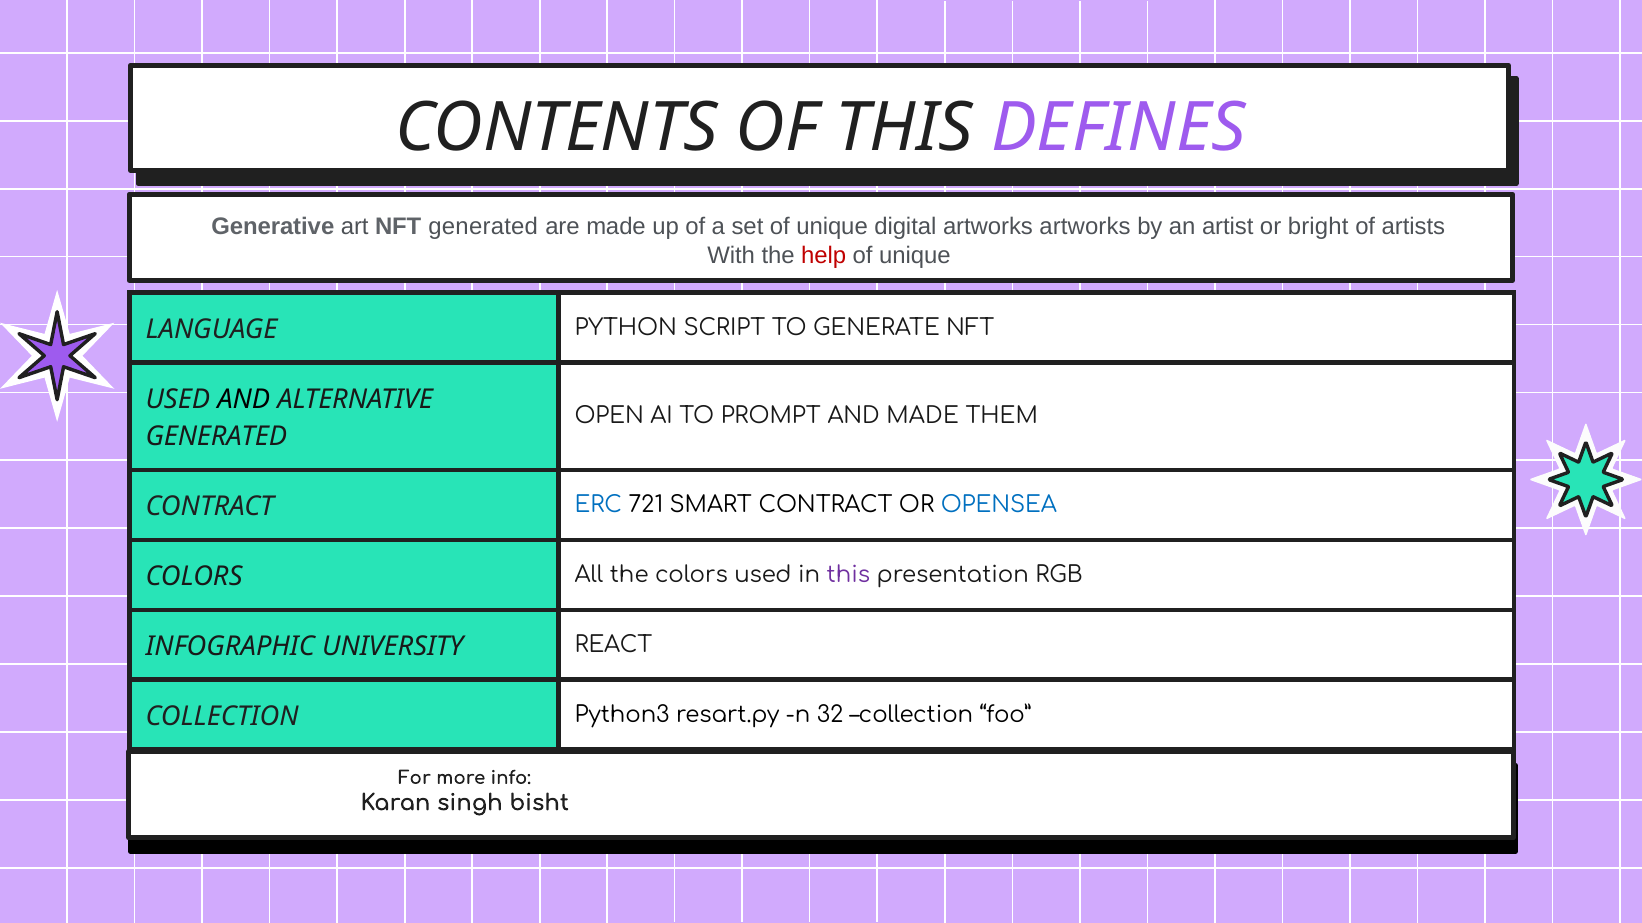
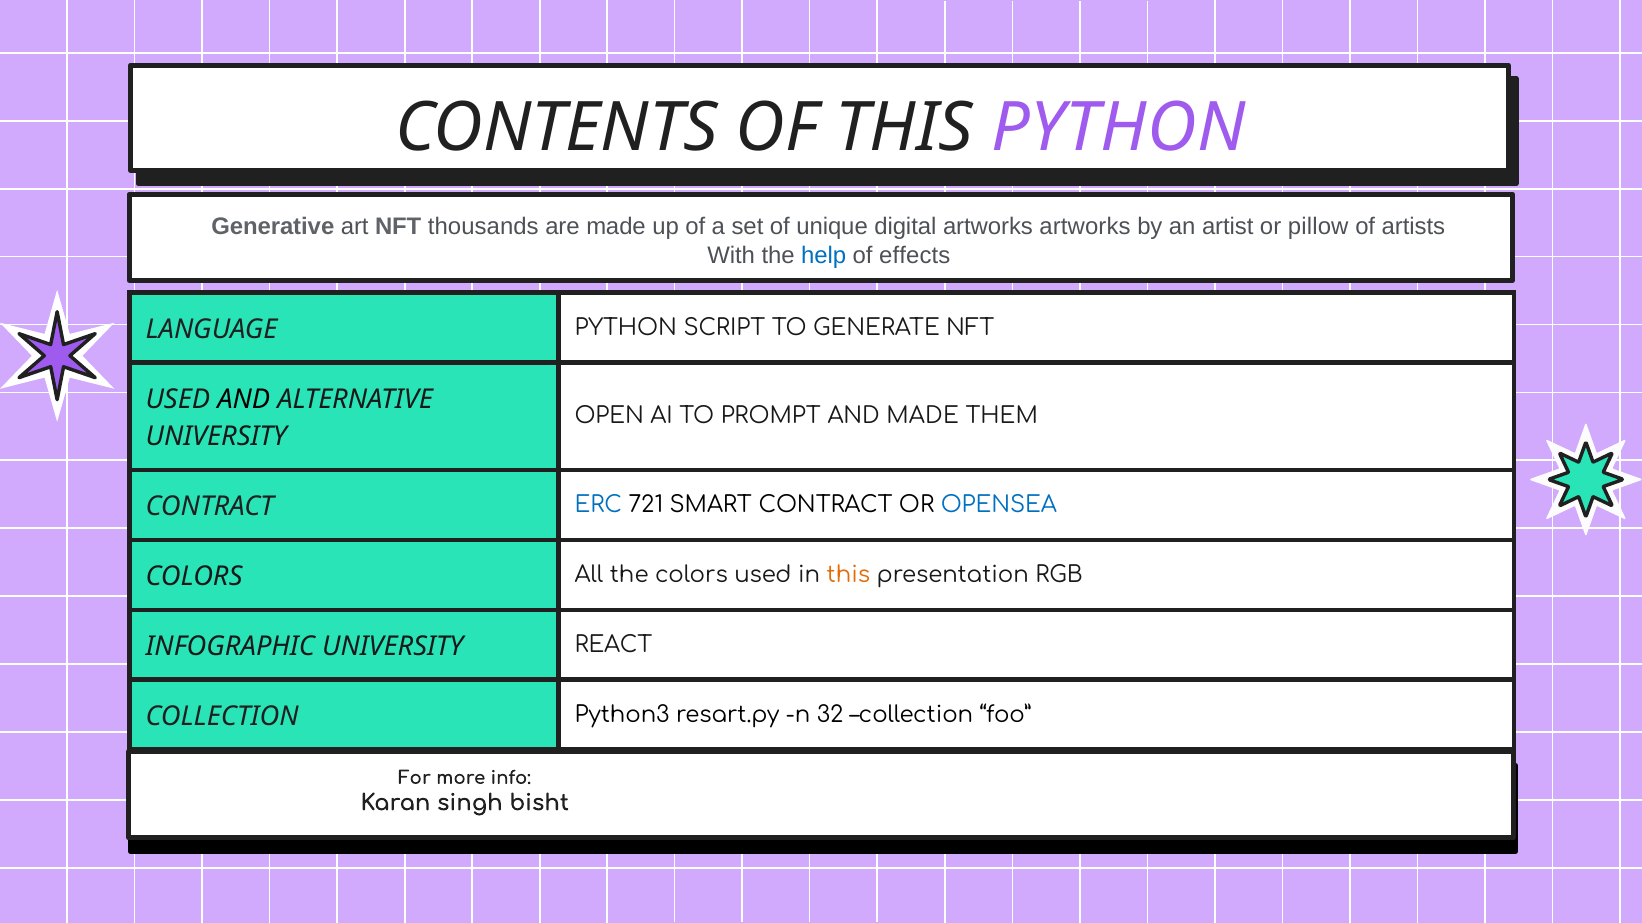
THIS DEFINES: DEFINES -> PYTHON (1118, 129)
NFT generated: generated -> thousands (483, 227)
bright: bright -> pillow (1318, 227)
help colour: red -> blue (824, 256)
unique: unique -> effects (915, 256)
GENERATED: GENERATED -> UNIVERSITY (216, 437)
this colour: purple -> orange (848, 575)
